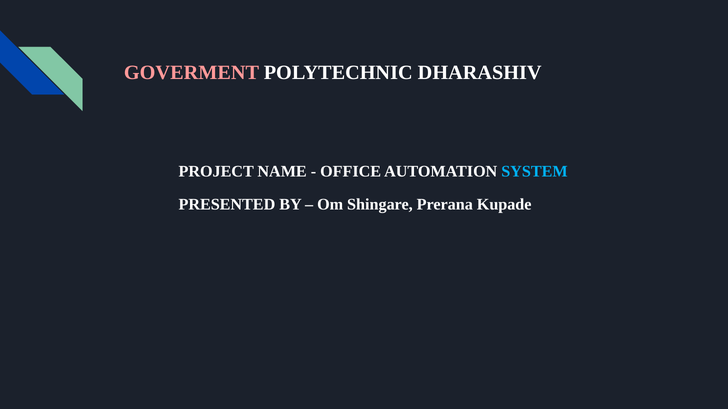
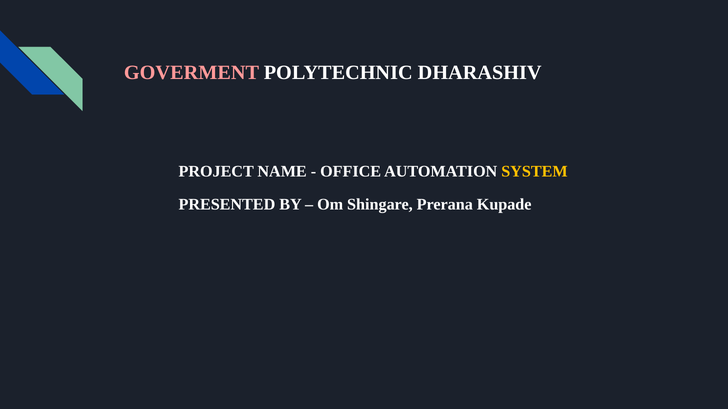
SYSTEM colour: light blue -> yellow (534, 172)
